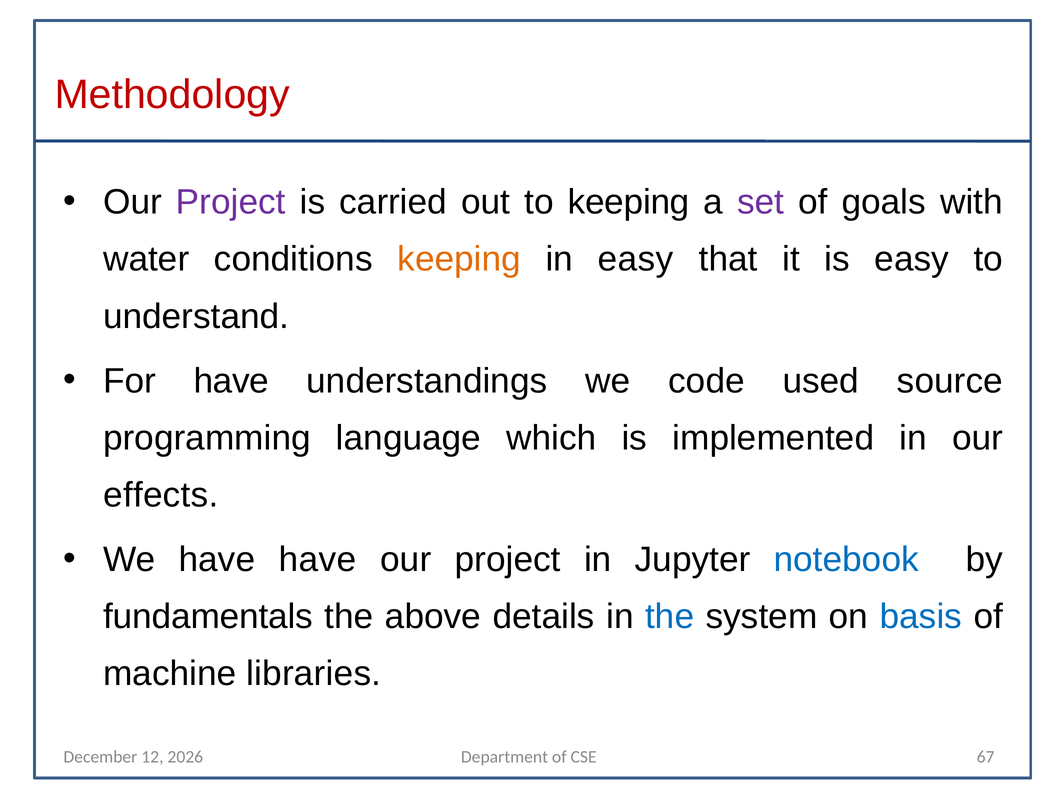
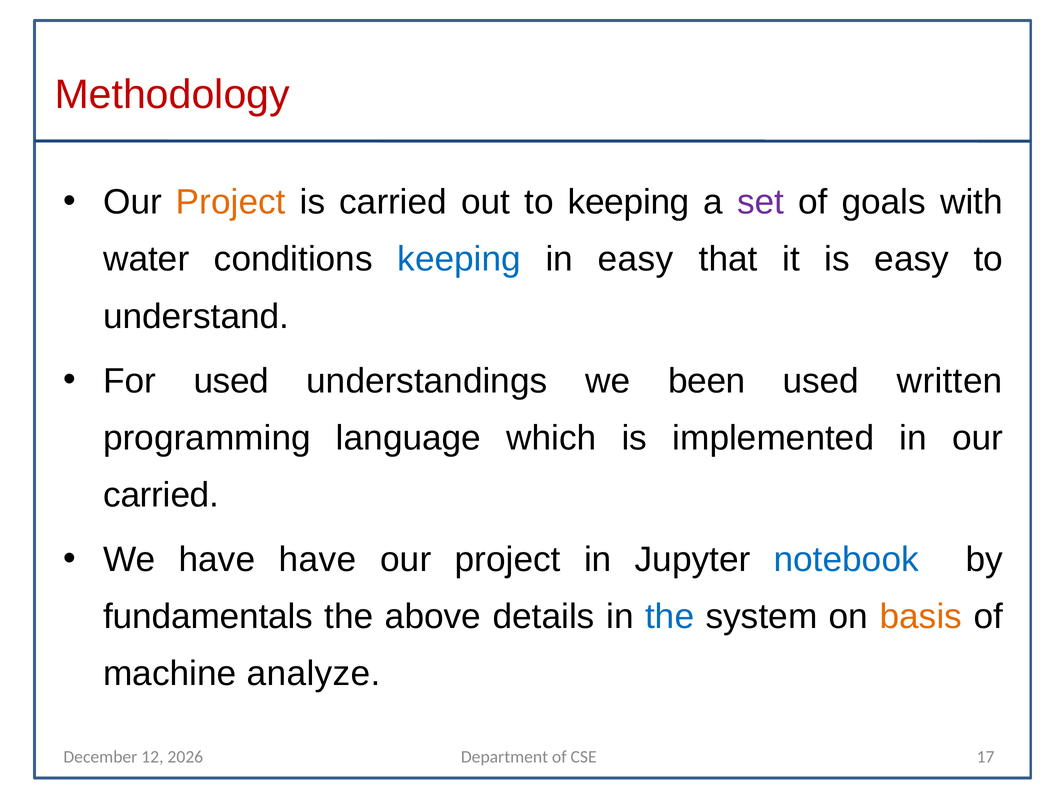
Project colour: purple -> orange (231, 202)
keeping colour: orange -> blue (459, 260)
For have: have -> used (231, 381)
code: code -> been (707, 381)
source: source -> written (950, 381)
effects: effects -> carried (161, 495)
basis colour: blue -> orange (921, 617)
libraries: libraries -> analyze (314, 674)
67: 67 -> 17 (986, 758)
